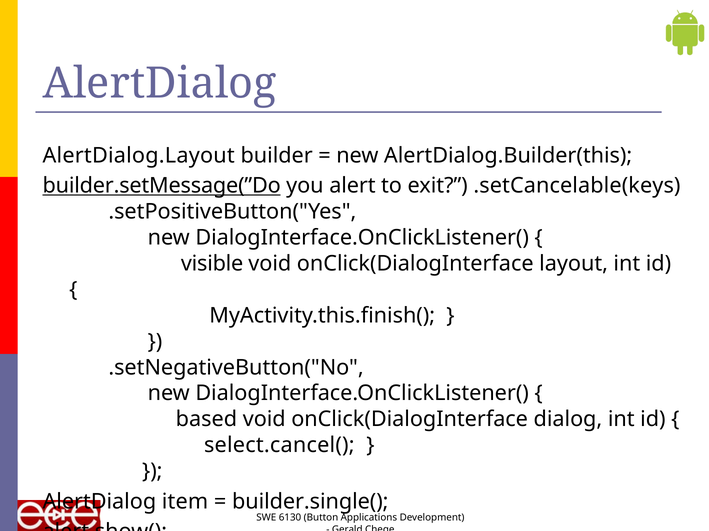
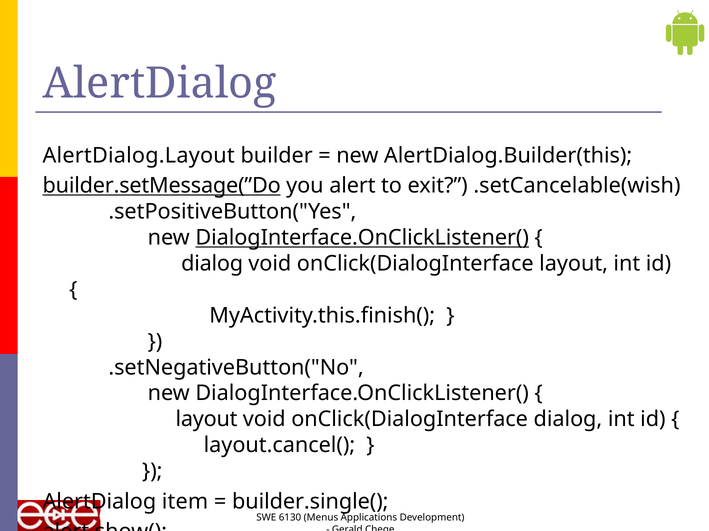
.setCancelable(keys: .setCancelable(keys -> .setCancelable(wish (577, 186)
DialogInterface.OnClickListener( underline: none -> present (362, 238)
visible: visible -> dialog (212, 264)
based: based -> layout (207, 420)
select.cancel(: select.cancel( -> layout.cancel( (279, 446)
Button: Button -> Menus (321, 518)
